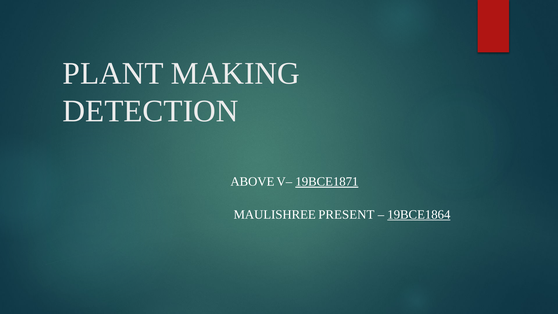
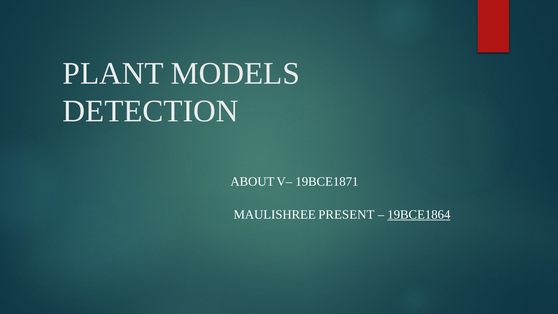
MAKING: MAKING -> MODELS (235, 74)
ABOVE: ABOVE -> ABOUT (252, 182)
19BCE1871 underline: present -> none (327, 182)
